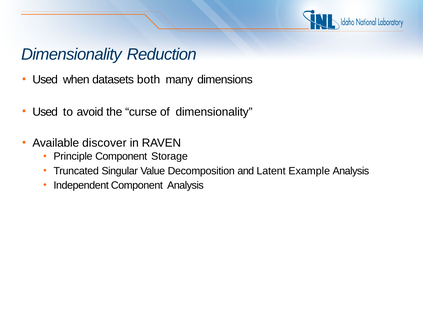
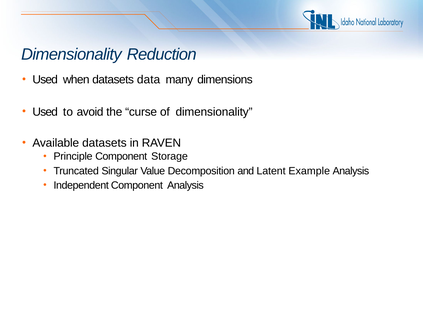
both: both -> data (149, 80)
Available discover: discover -> datasets (104, 143)
